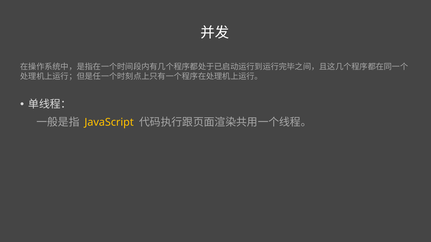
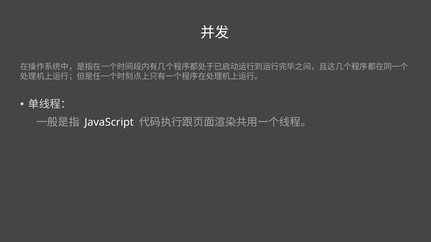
JavaScript colour: yellow -> white (109, 122)
